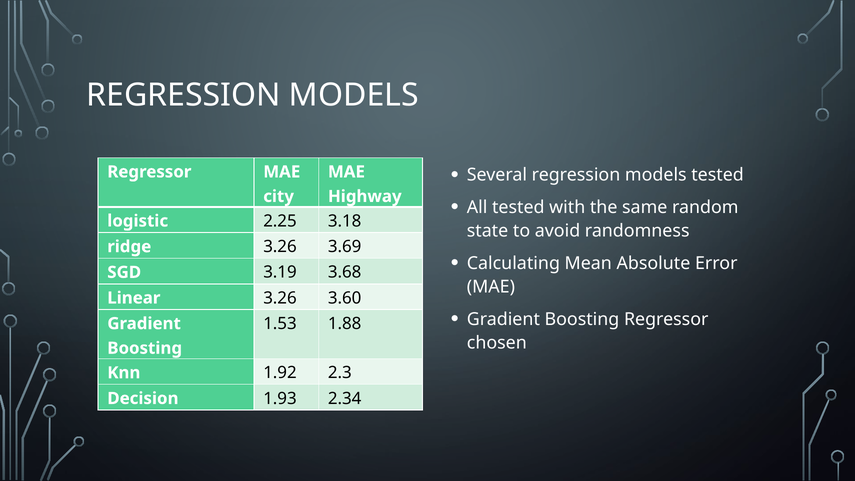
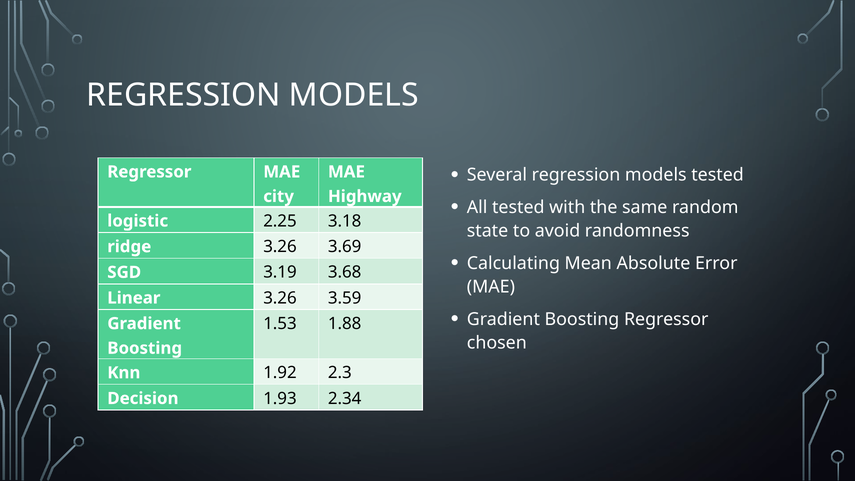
3.60: 3.60 -> 3.59 (345, 298)
